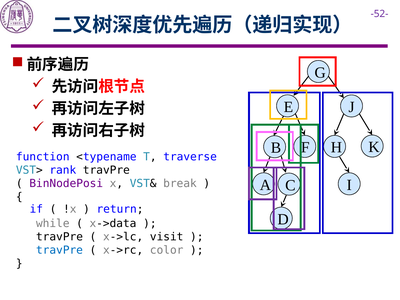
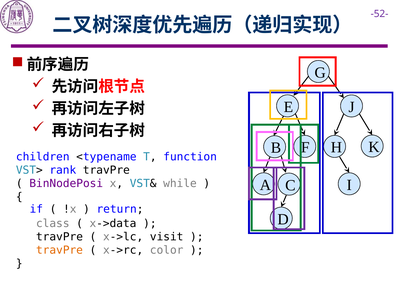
function: function -> children (43, 157)
traverse: traverse -> function (190, 157)
break: break -> while (180, 183)
while: while -> class (53, 223)
travPre colour: blue -> orange (59, 250)
